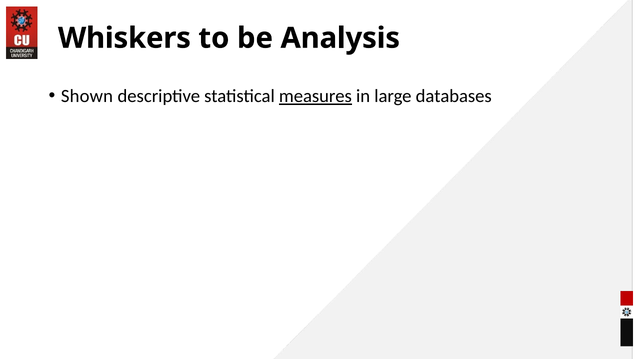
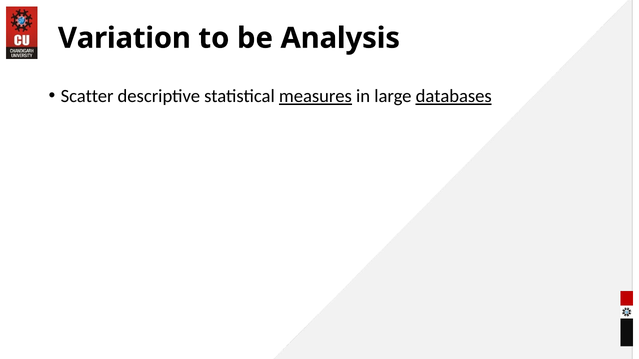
Whiskers: Whiskers -> Variation (124, 38)
Shown: Shown -> Scatter (87, 96)
databases underline: none -> present (454, 96)
